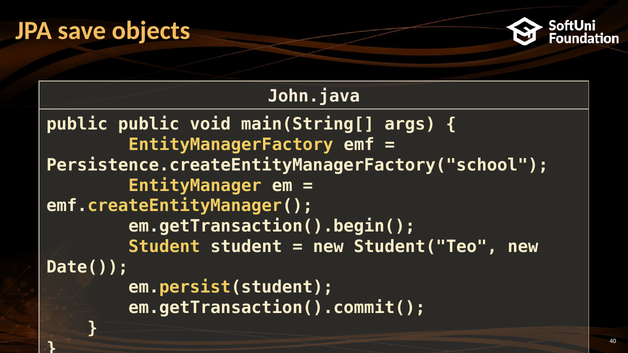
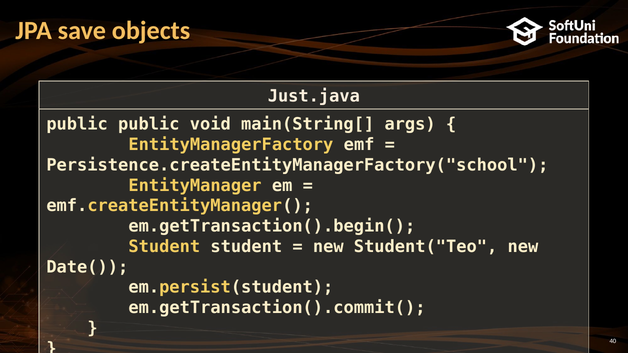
John.java: John.java -> Just.java (314, 96)
